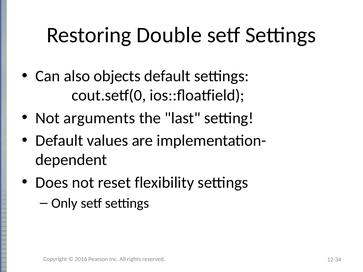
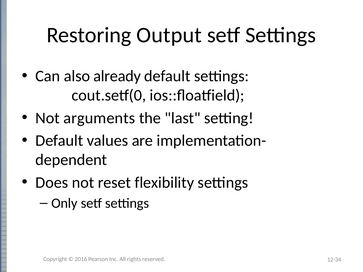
Double: Double -> Output (169, 35)
objects: objects -> already (117, 76)
